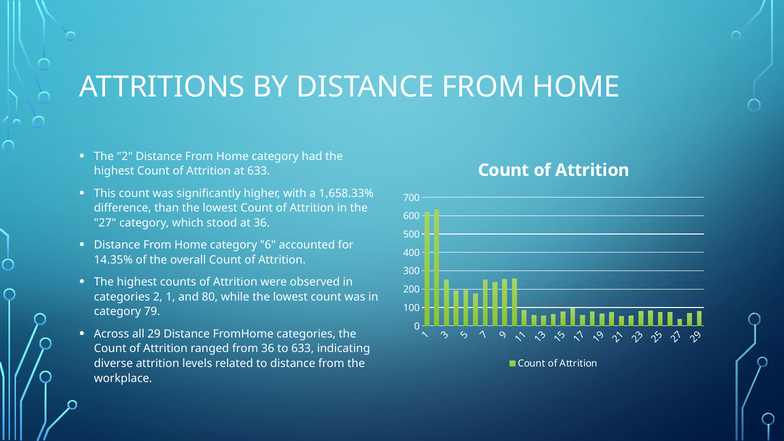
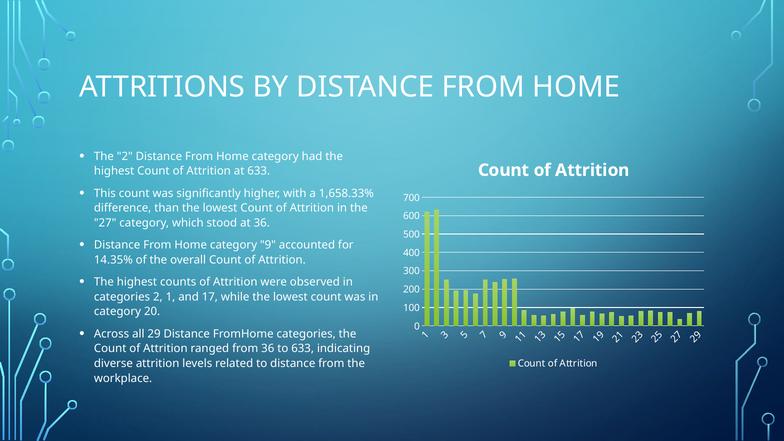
category 6: 6 -> 9 (268, 245)
80: 80 -> 17 (210, 297)
79: 79 -> 20 (152, 312)
